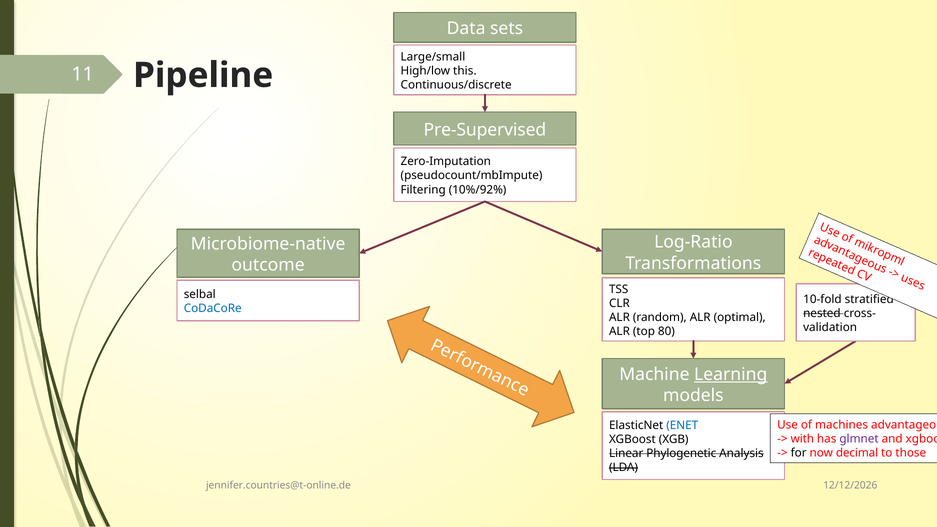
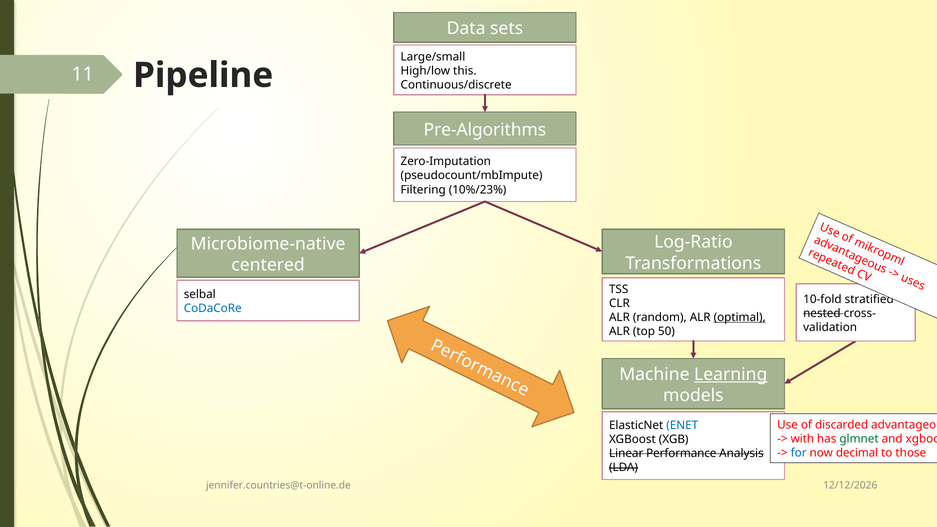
Pre-Supervised: Pre-Supervised -> Pre-Algorithms (485, 130)
10%/92%: 10%/92% -> 10%/23% (478, 190)
outcome: outcome -> centered (268, 265)
optimal underline: none -> present (740, 317)
80: 80 -> 50 (666, 331)
machines: machines -> discarded (842, 425)
glmnet colour: purple -> green (859, 439)
for colour: black -> blue (799, 453)
Phylogenetic: Phylogenetic -> Performance (681, 454)
